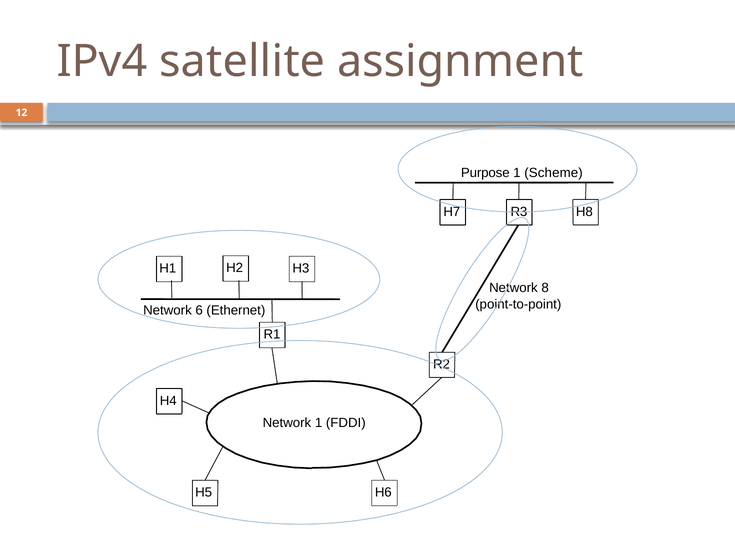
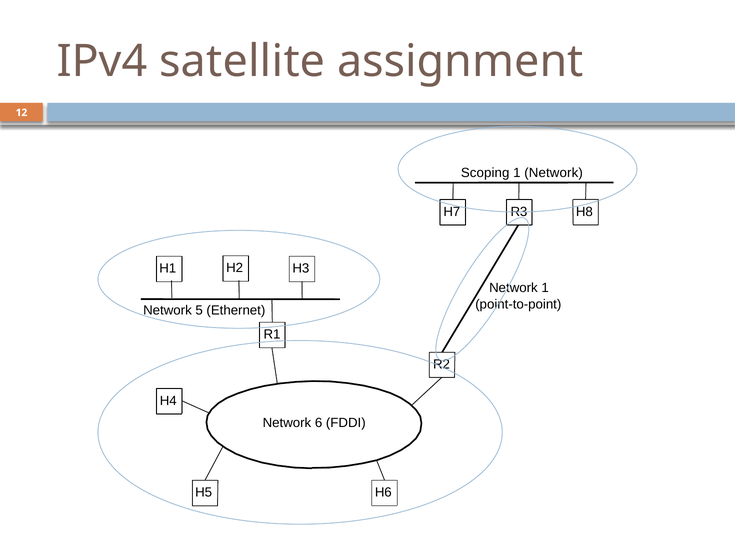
Purpose: Purpose -> Scoping (485, 173)
1 Scheme: Scheme -> Network (554, 173)
Network 8: 8 -> 1 (545, 288)
6: 6 -> 5 (199, 311)
Network 1: 1 -> 6 (319, 423)
